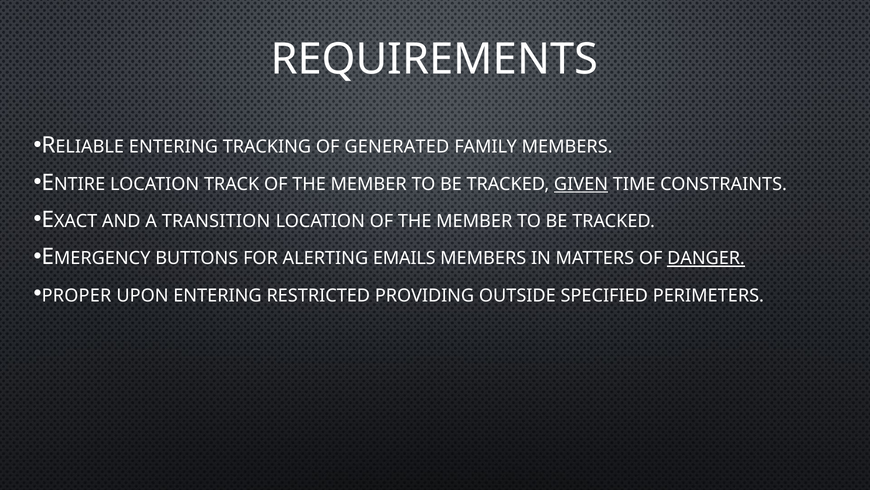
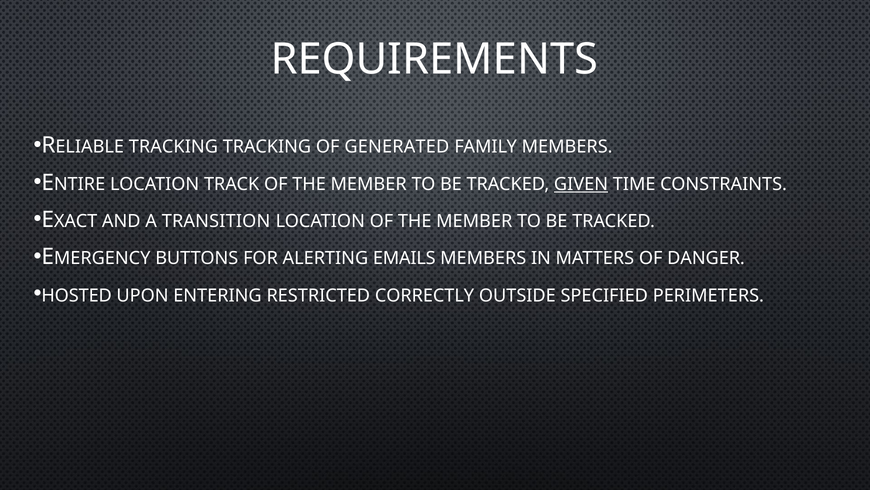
ENTERING: ENTERING -> TRACKING (173, 147)
DANGER underline: present -> none (706, 258)
PROPER: PROPER -> HOSTED (77, 295)
PROVIDING: PROVIDING -> CORRECTLY (425, 295)
